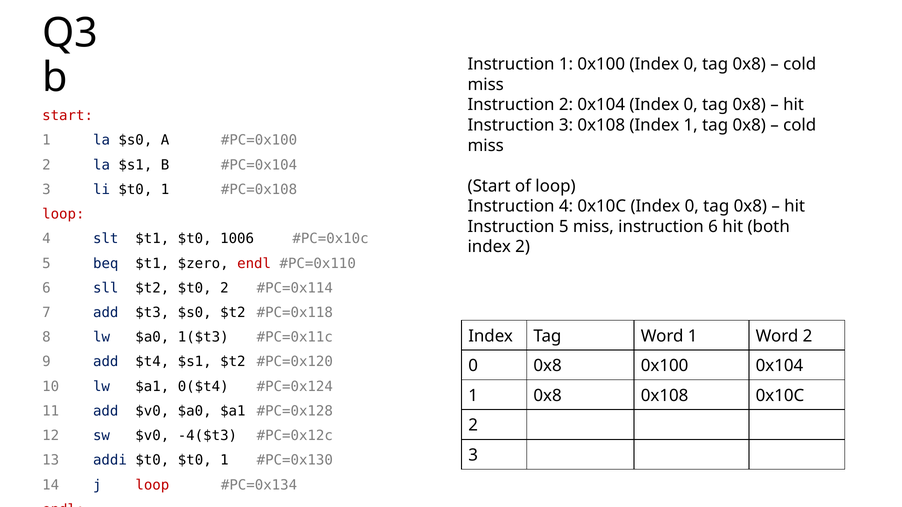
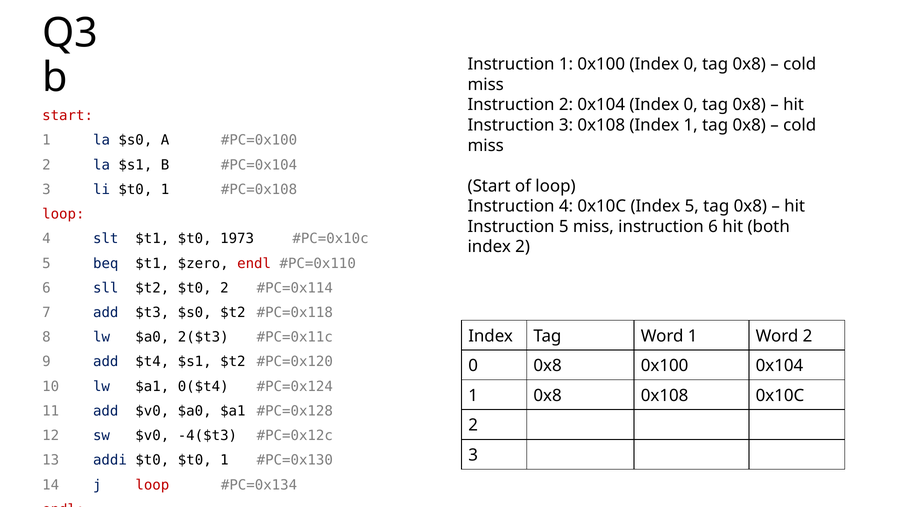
0x10C Index 0: 0 -> 5 (692, 206)
1006: 1006 -> 1973 (237, 239)
1($t3: 1($t3 -> 2($t3 (203, 337)
